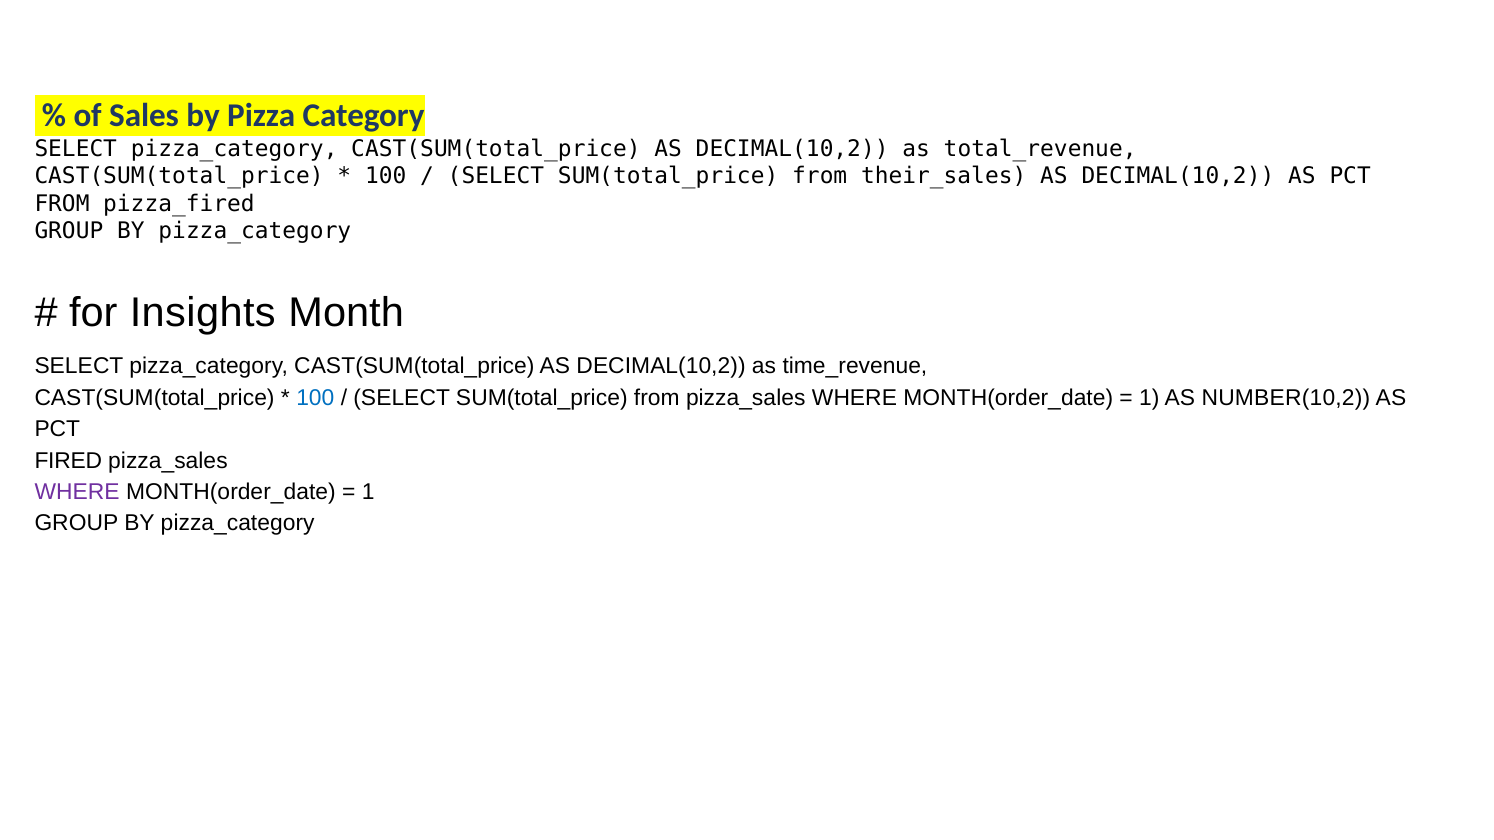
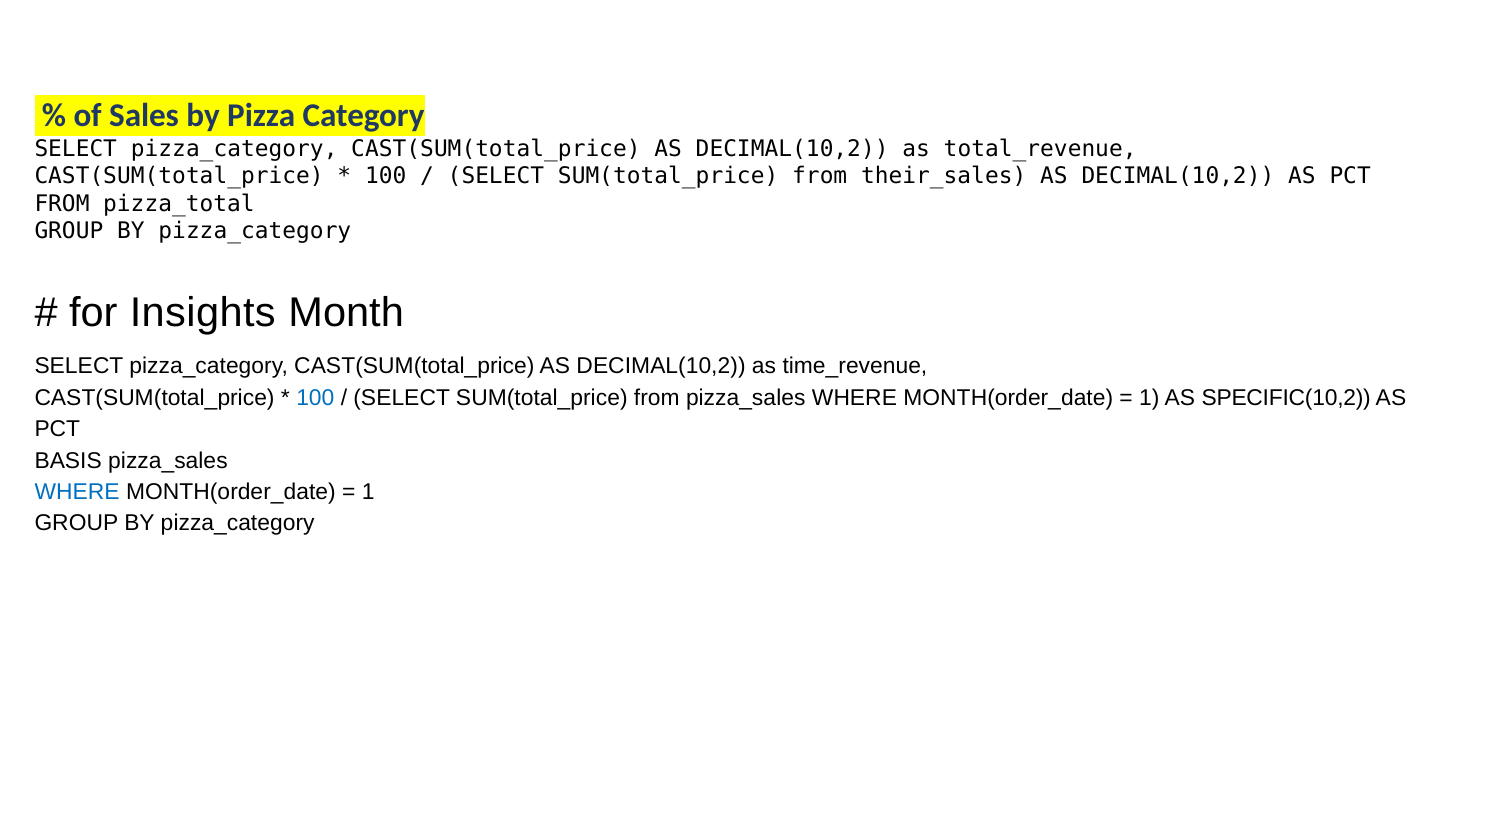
pizza_fired: pizza_fired -> pizza_total (179, 204)
NUMBER(10,2: NUMBER(10,2 -> SPECIFIC(10,2 (1286, 398)
FIRED: FIRED -> BASIS (68, 461)
WHERE colour: purple -> blue (77, 492)
